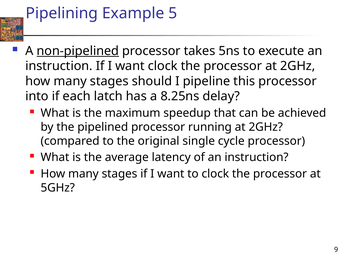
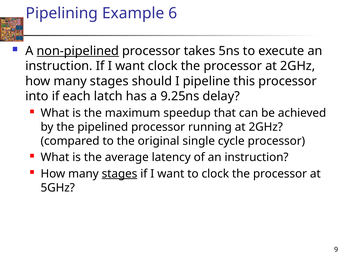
5: 5 -> 6 (173, 13)
8.25ns: 8.25ns -> 9.25ns (180, 96)
stages underline: none -> present (120, 174)
